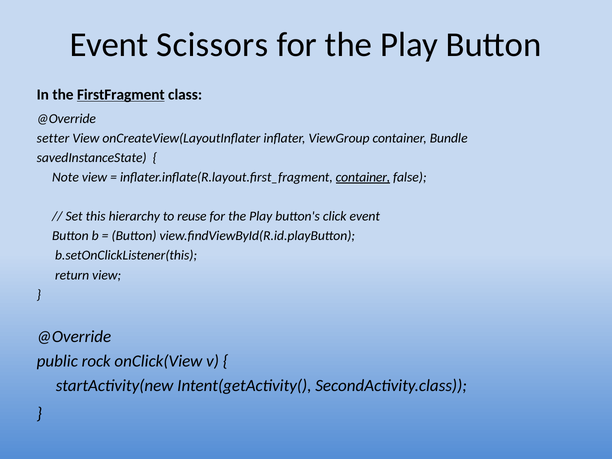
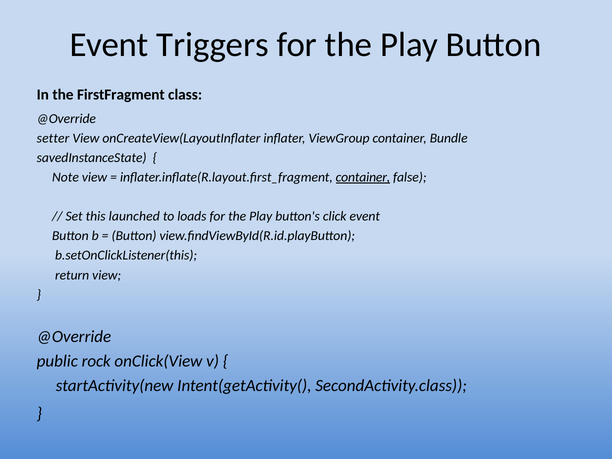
Scissors: Scissors -> Triggers (213, 45)
FirstFragment underline: present -> none (121, 95)
hierarchy: hierarchy -> launched (134, 216)
reuse: reuse -> loads (192, 216)
